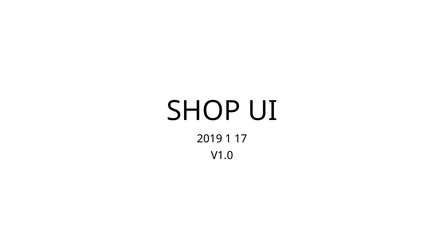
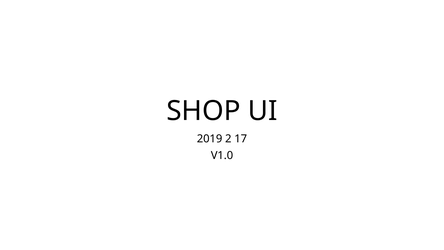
1: 1 -> 2 (228, 139)
